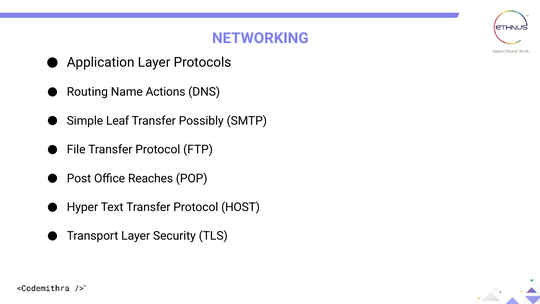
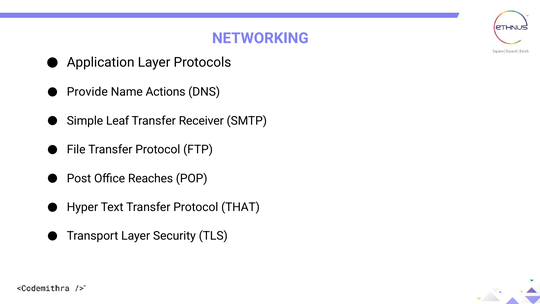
Routing: Routing -> Provide (87, 92)
Possibly: Possibly -> Receiver (201, 121)
HOST: HOST -> THAT (241, 207)
